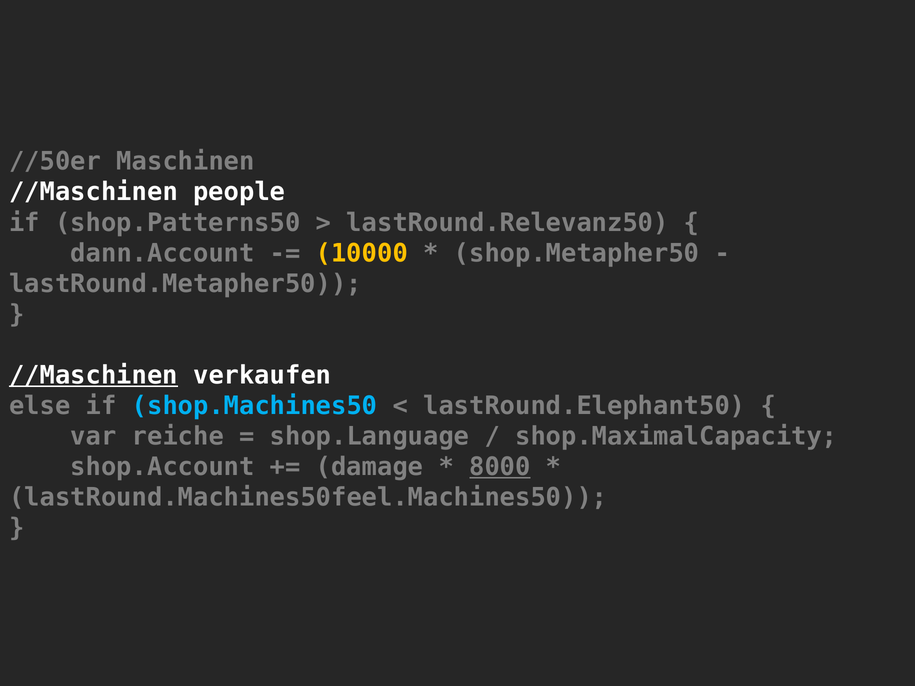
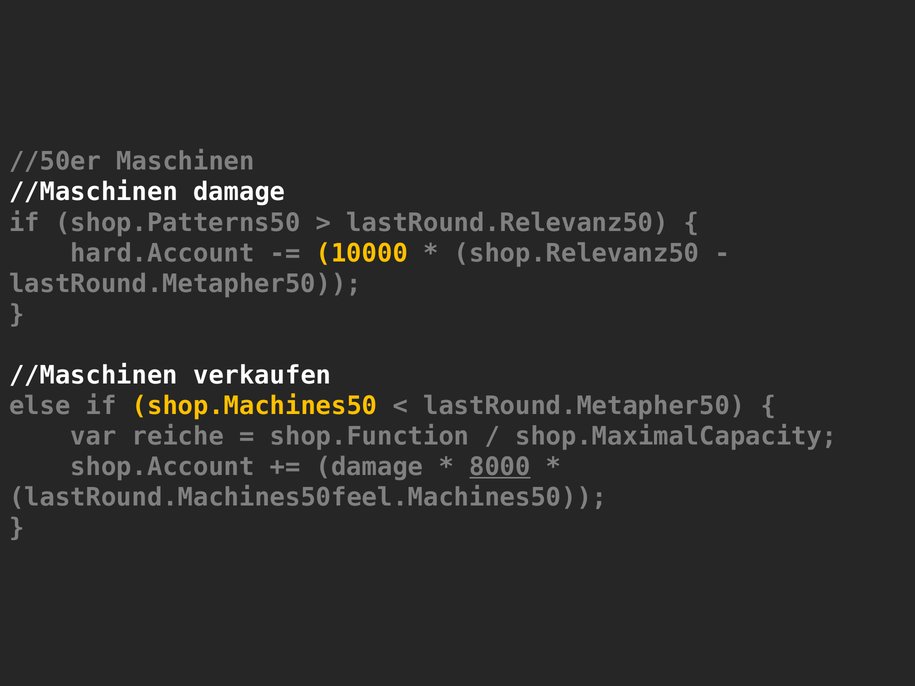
//Maschinen people: people -> damage (239, 192)
dann.Account: dann.Account -> hard.Account (162, 253)
shop.Metapher50: shop.Metapher50 -> shop.Relevanz50 (577, 253)
//Maschinen underline: present -> none (93, 375)
shop.Machines50 colour: light blue -> yellow (254, 406)
lastRound.Elephant50: lastRound.Elephant50 -> lastRound.Metapher50 (584, 406)
shop.Language: shop.Language -> shop.Function (370, 437)
